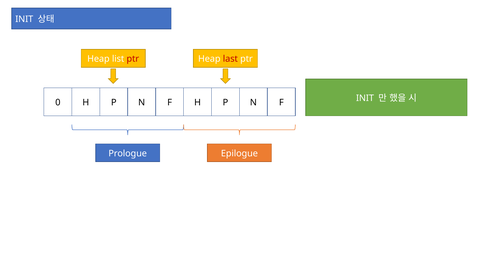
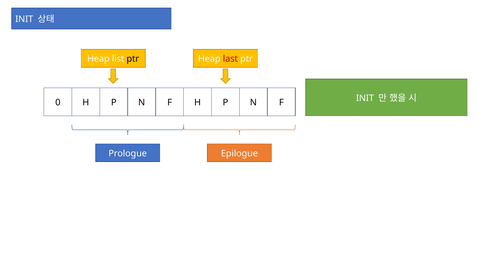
ptr colour: red -> black (133, 59)
